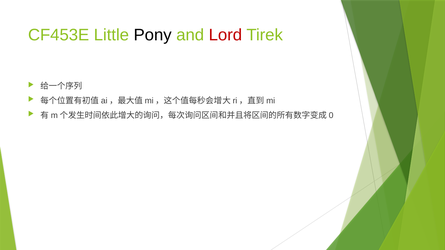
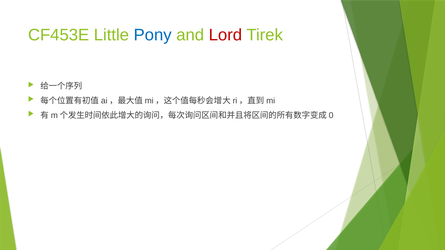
Pony colour: black -> blue (153, 35)
